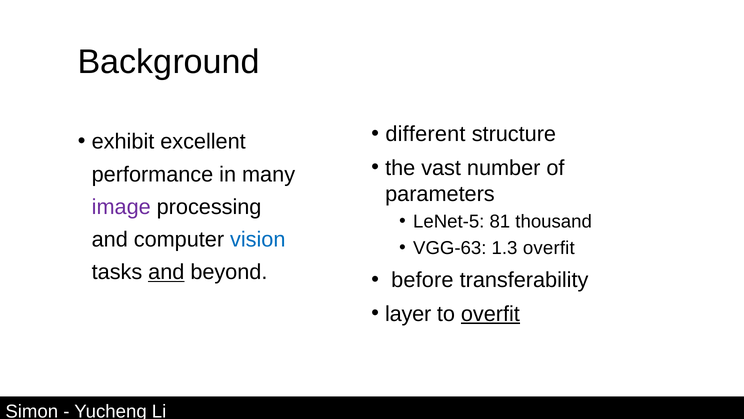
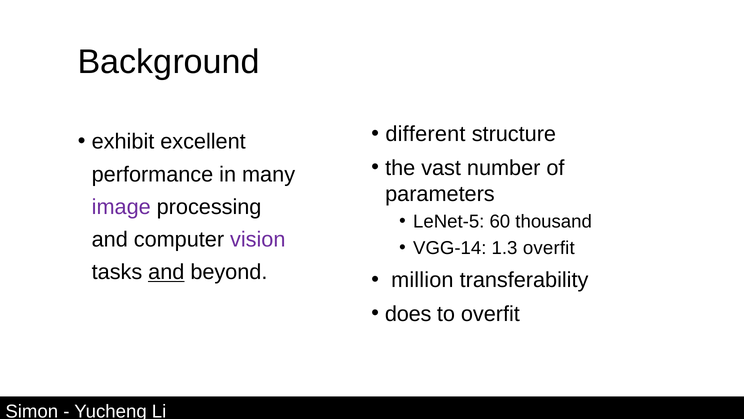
81: 81 -> 60 (500, 221)
vision colour: blue -> purple (258, 239)
VGG-63: VGG-63 -> VGG-14 (450, 248)
before: before -> million (422, 280)
layer: layer -> does (408, 313)
overfit underline: present -> none (490, 313)
